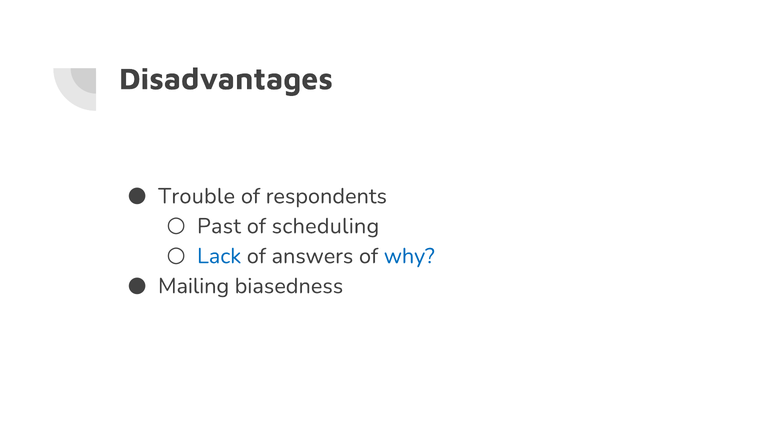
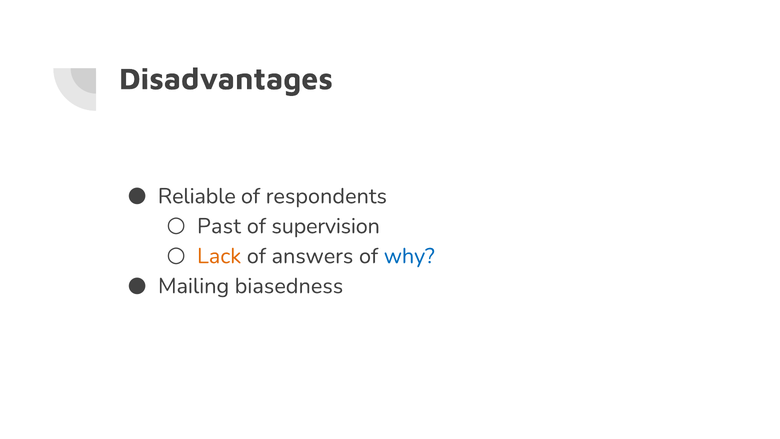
Trouble: Trouble -> Reliable (197, 196)
scheduling: scheduling -> supervision (326, 226)
Lack colour: blue -> orange (219, 256)
